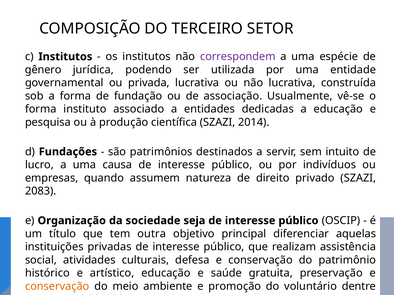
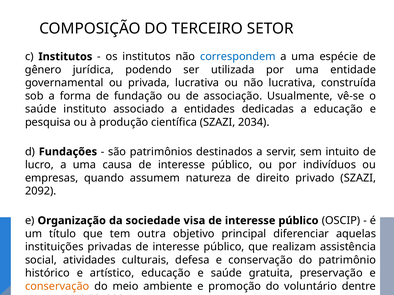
correspondem colour: purple -> blue (238, 57)
forma: forma -> saúde (41, 109)
2014: 2014 -> 2034 (254, 122)
2083: 2083 -> 2092 (41, 191)
seja: seja -> visa (194, 221)
